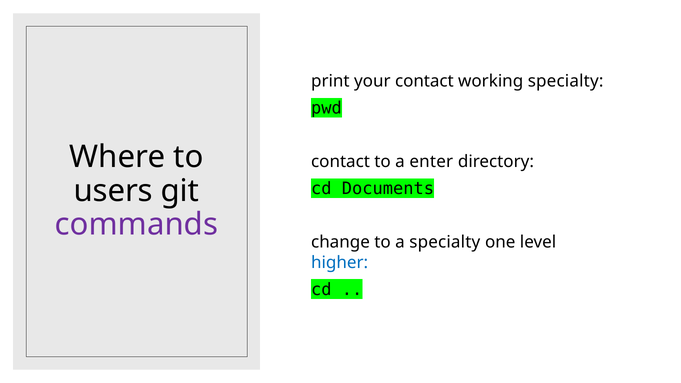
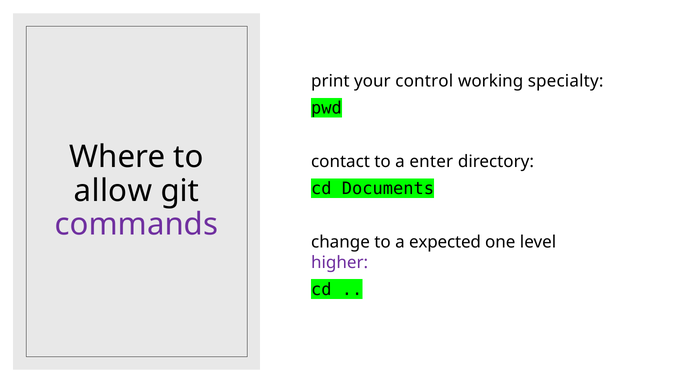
your contact: contact -> control (424, 81)
users: users -> allow (113, 191)
a specialty: specialty -> expected (445, 242)
higher colour: blue -> purple (340, 263)
